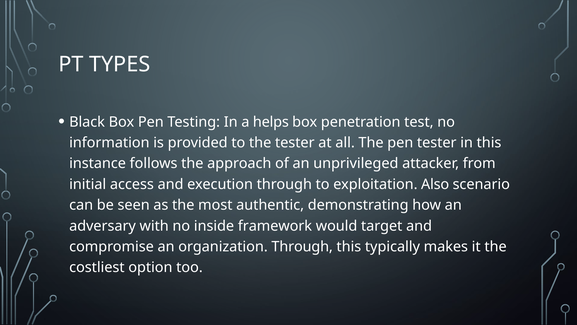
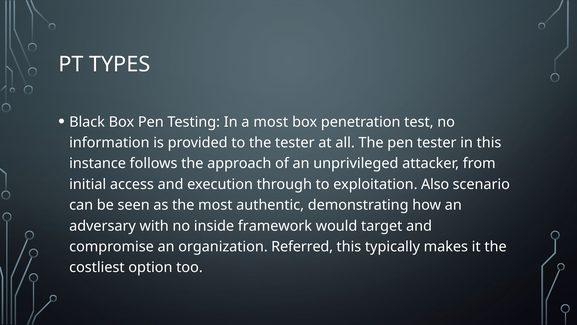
a helps: helps -> most (271, 122)
organization Through: Through -> Referred (302, 246)
